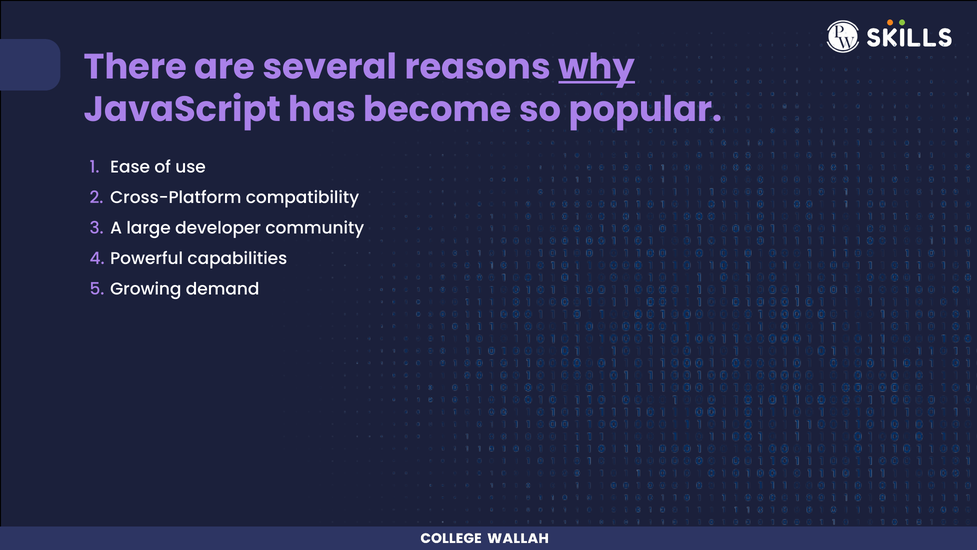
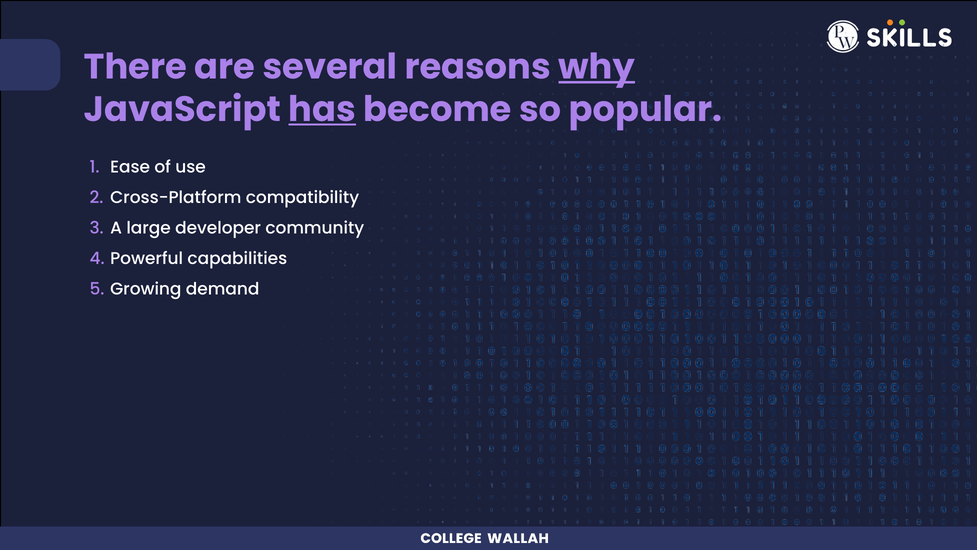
has underline: none -> present (322, 109)
